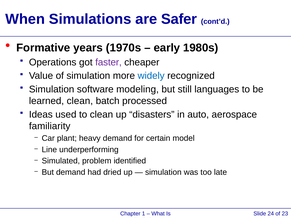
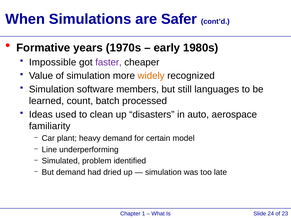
Operations: Operations -> Impossible (53, 62)
widely colour: blue -> orange (151, 76)
modeling: modeling -> members (138, 89)
learned clean: clean -> count (80, 101)
